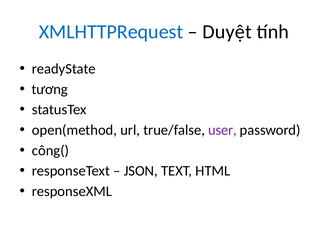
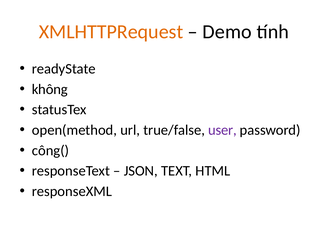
XMLHTTPRequest colour: blue -> orange (111, 32)
Duyệt: Duyệt -> Demo (227, 32)
tương: tương -> không (50, 89)
